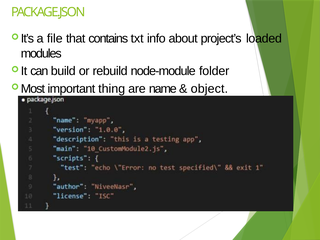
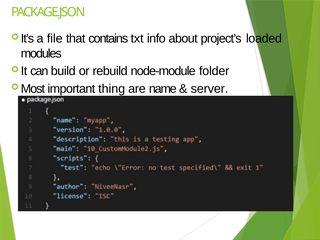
object: object -> server (209, 89)
